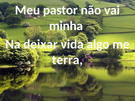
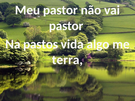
minha: minha -> pastor (66, 26)
deixar: deixar -> pastos (41, 44)
